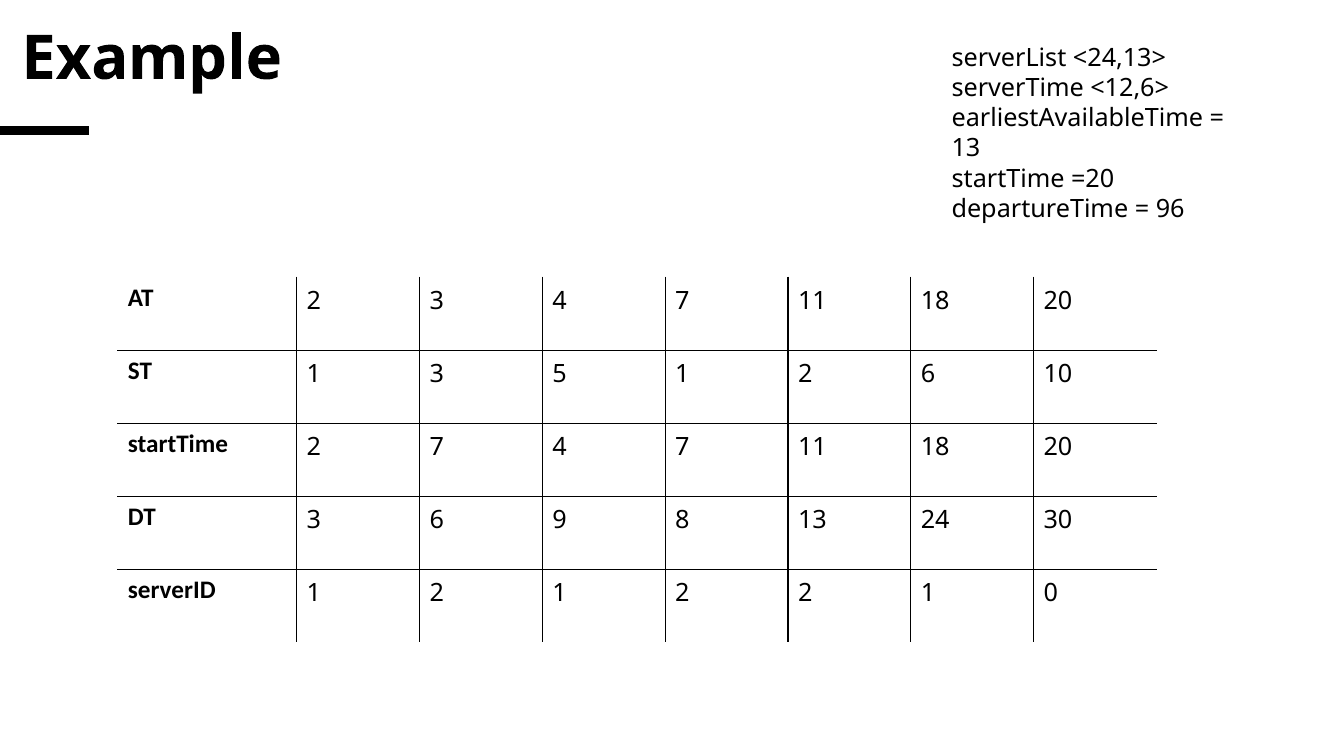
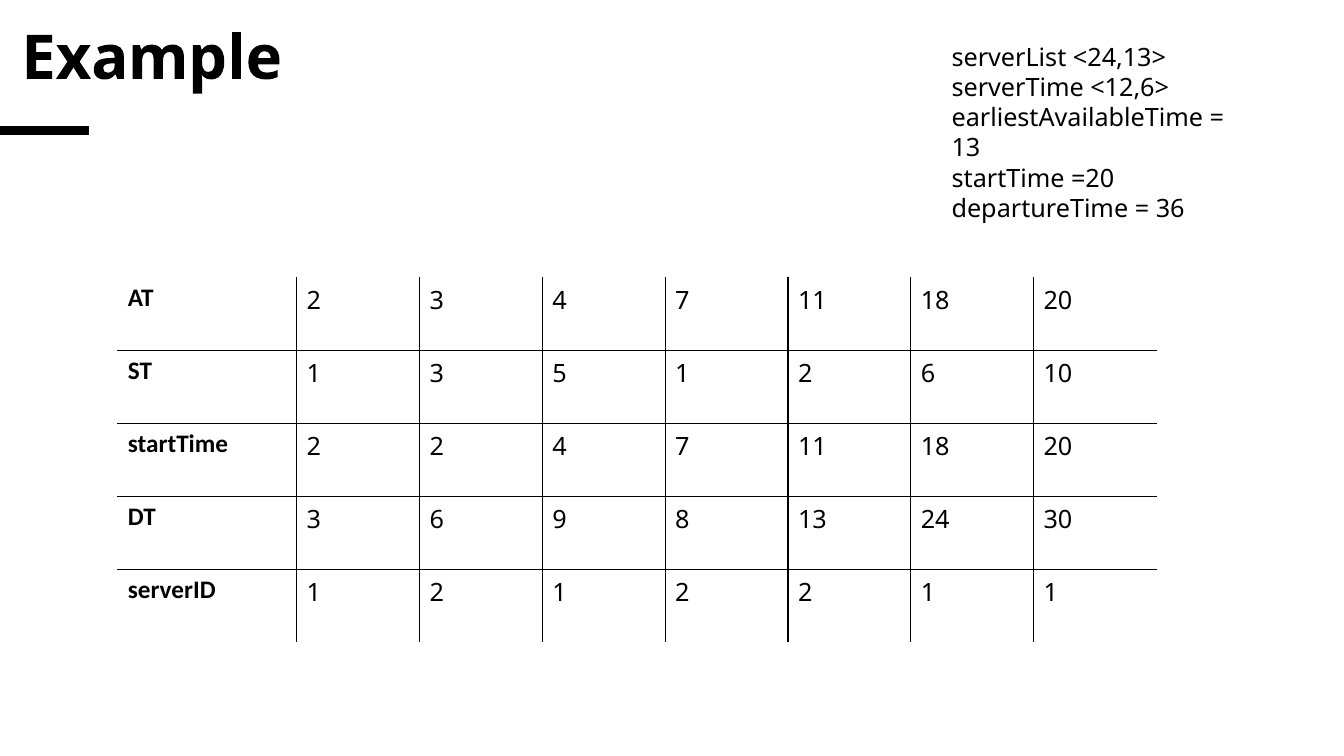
96: 96 -> 36 (1170, 209)
startTime 2 7: 7 -> 2 (437, 447)
1 0: 0 -> 1 (1051, 593)
